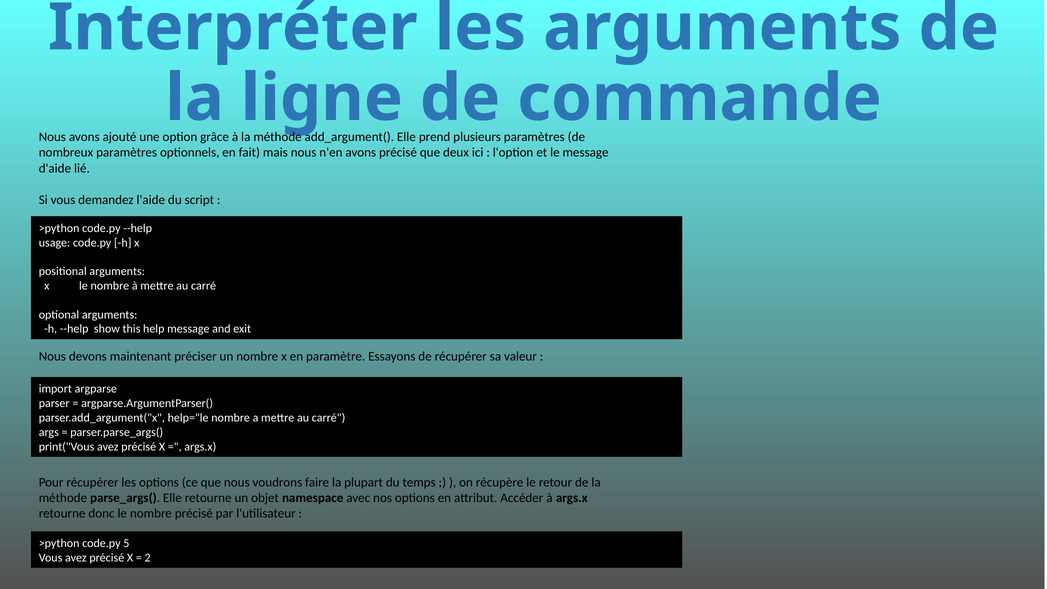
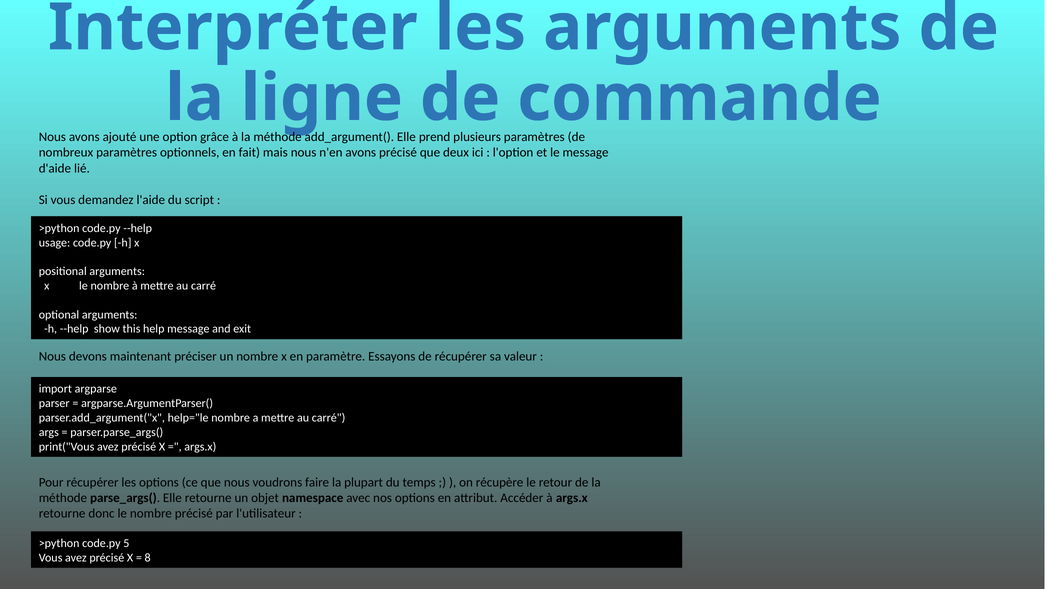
2: 2 -> 8 (148, 558)
